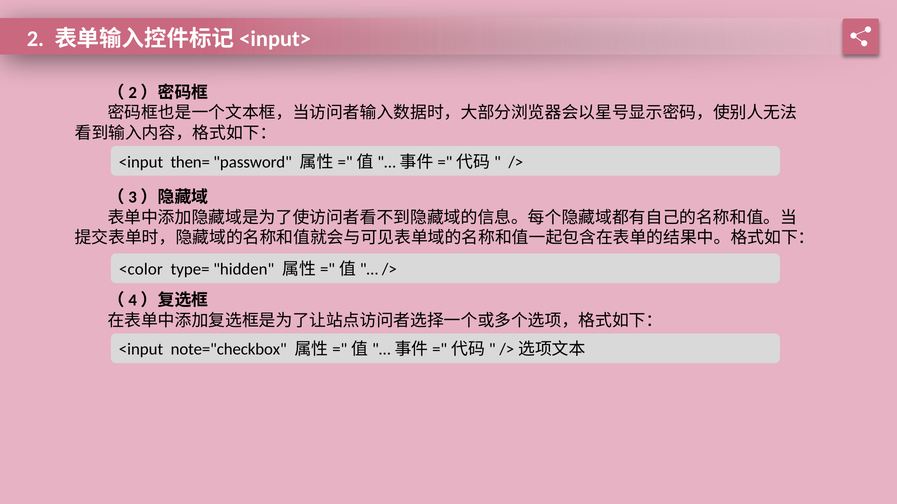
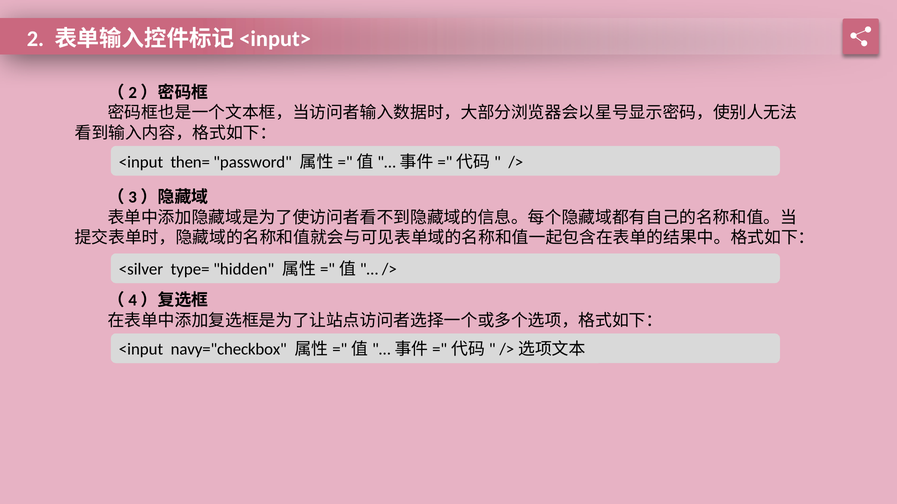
<color: <color -> <silver (141, 270)
note="checkbox: note="checkbox -> navy="checkbox (229, 350)
